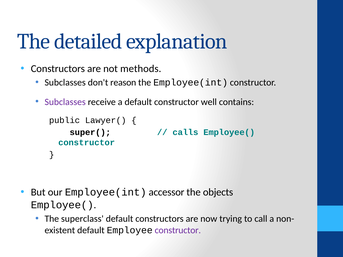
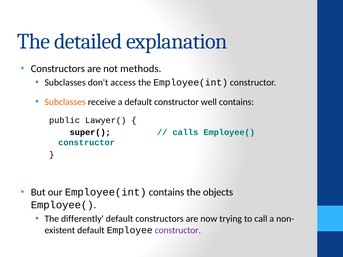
reason: reason -> access (123, 83)
Subclasses colour: purple -> orange (65, 102)
Employee(int accessor: accessor -> contains (167, 192)
superclass: superclass -> differently (82, 219)
